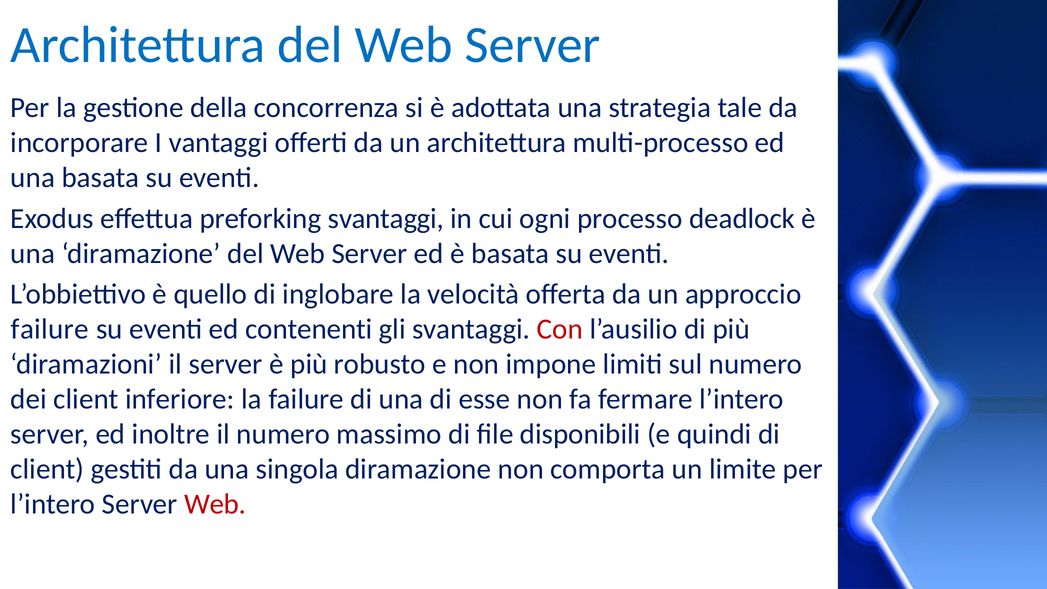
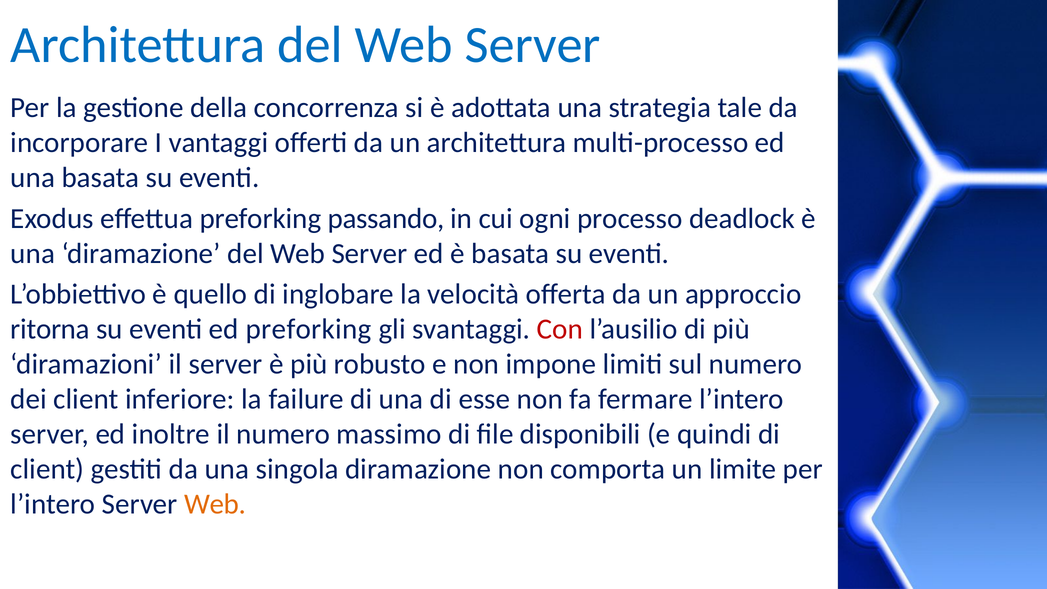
preforking svantaggi: svantaggi -> passando (386, 219)
failure: failure -> ritorna (50, 329)
ed contenenti: contenenti -> preforking (309, 329)
Web colour: red -> orange (215, 504)
